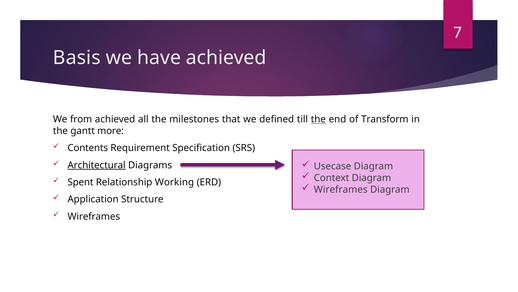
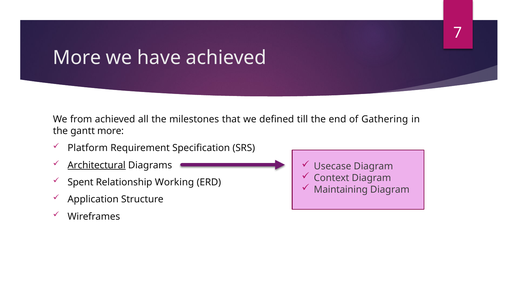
Basis: Basis -> More (77, 58)
the underline: present -> none (318, 119)
Transform: Transform -> Gathering (385, 119)
Contents: Contents -> Platform (88, 148)
Wireframes: Wireframes -> Maintaining (341, 189)
